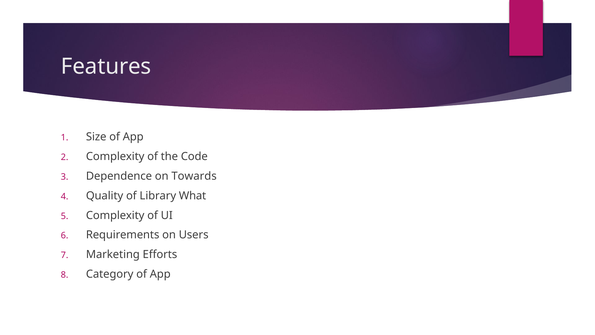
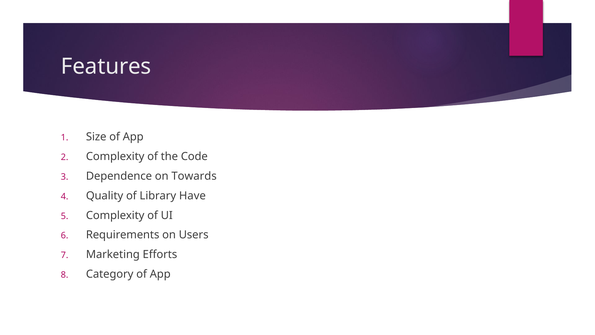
What: What -> Have (192, 196)
